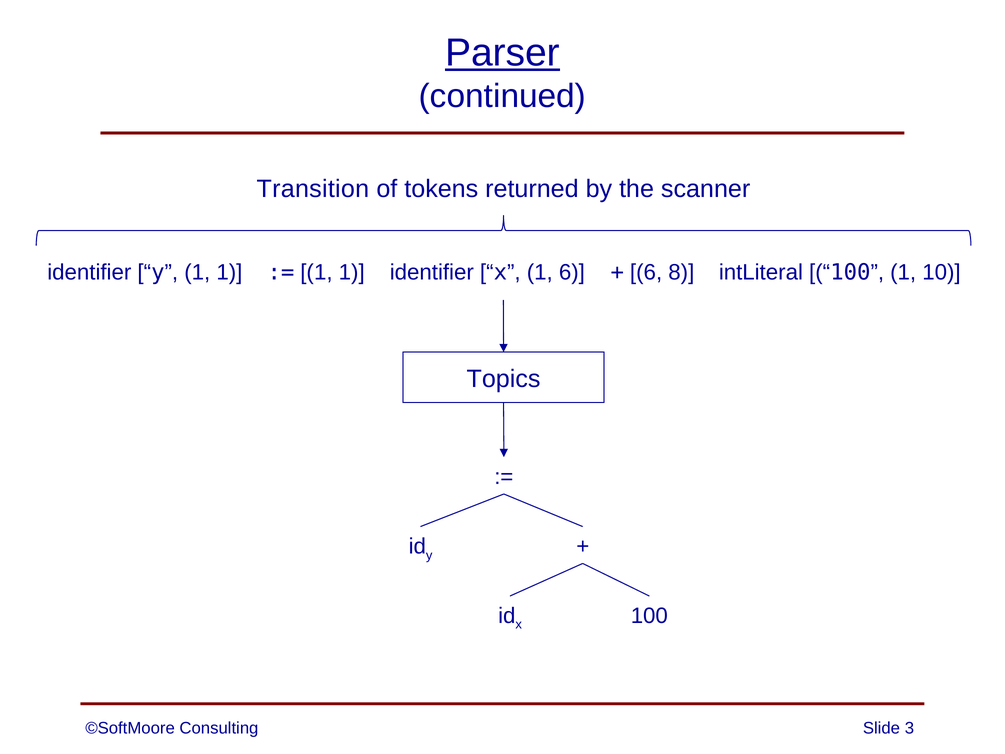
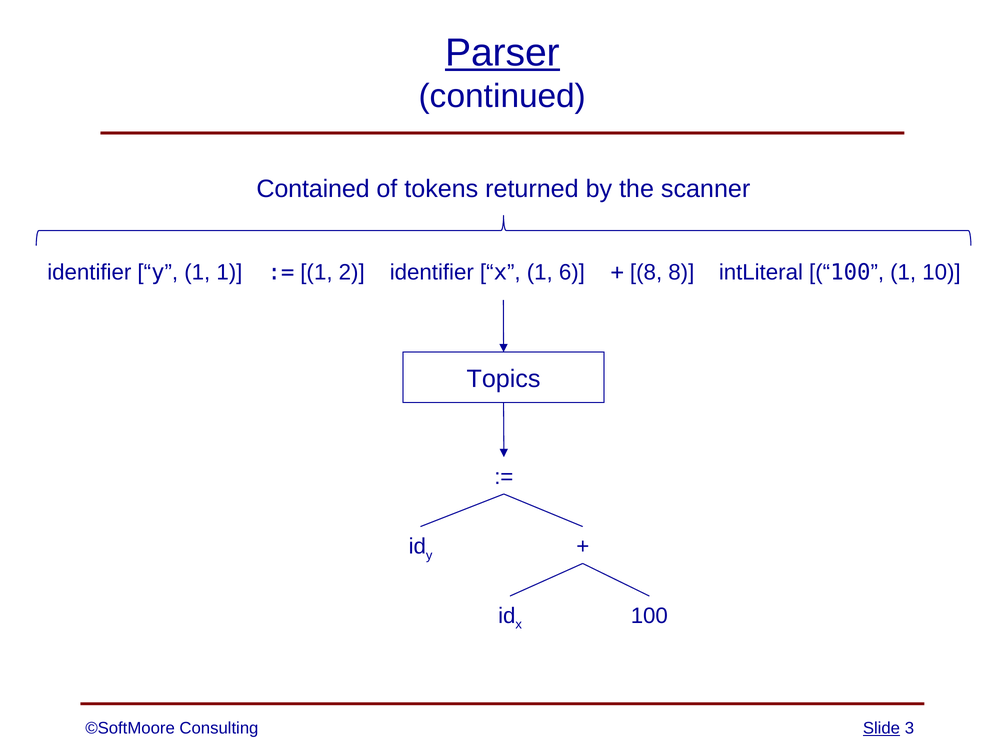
Transition: Transition -> Contained (313, 189)
1: 1 -> 2 (352, 272)
6: 6 -> 8 (646, 272)
Slide underline: none -> present (881, 728)
